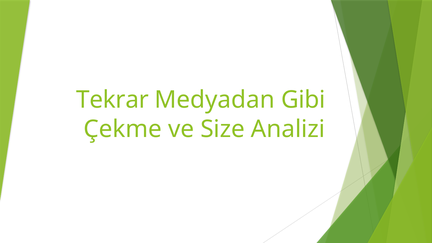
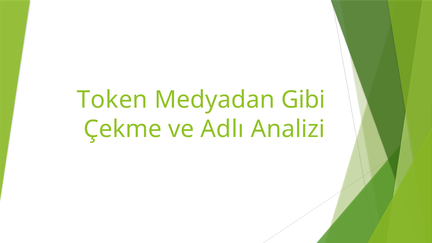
Tekrar: Tekrar -> Token (112, 100)
Size: Size -> Adlı (222, 129)
